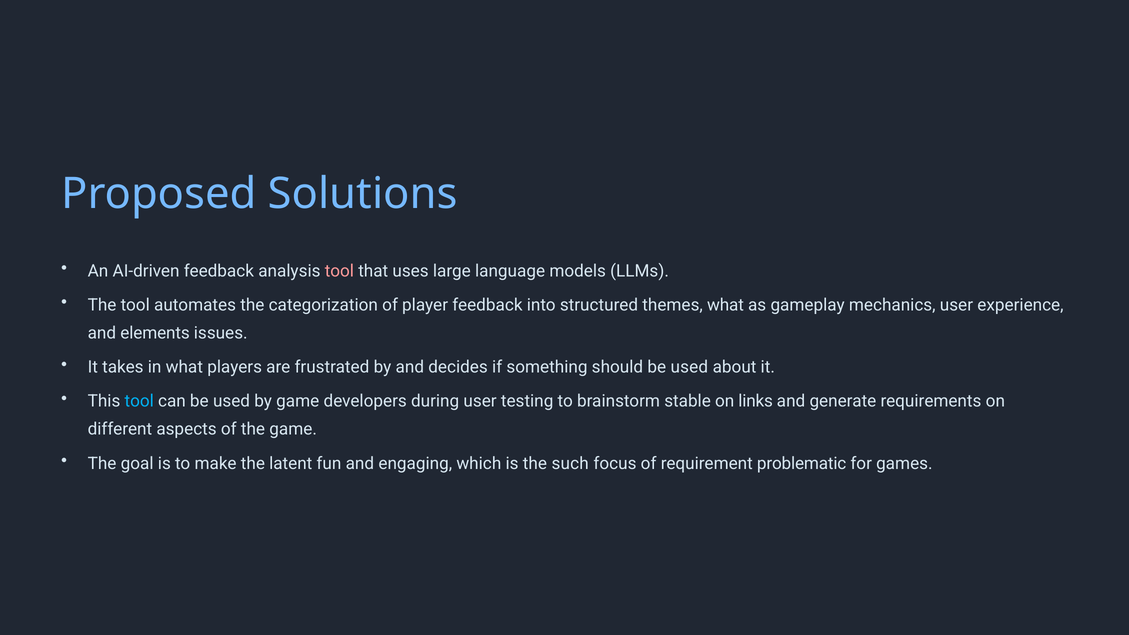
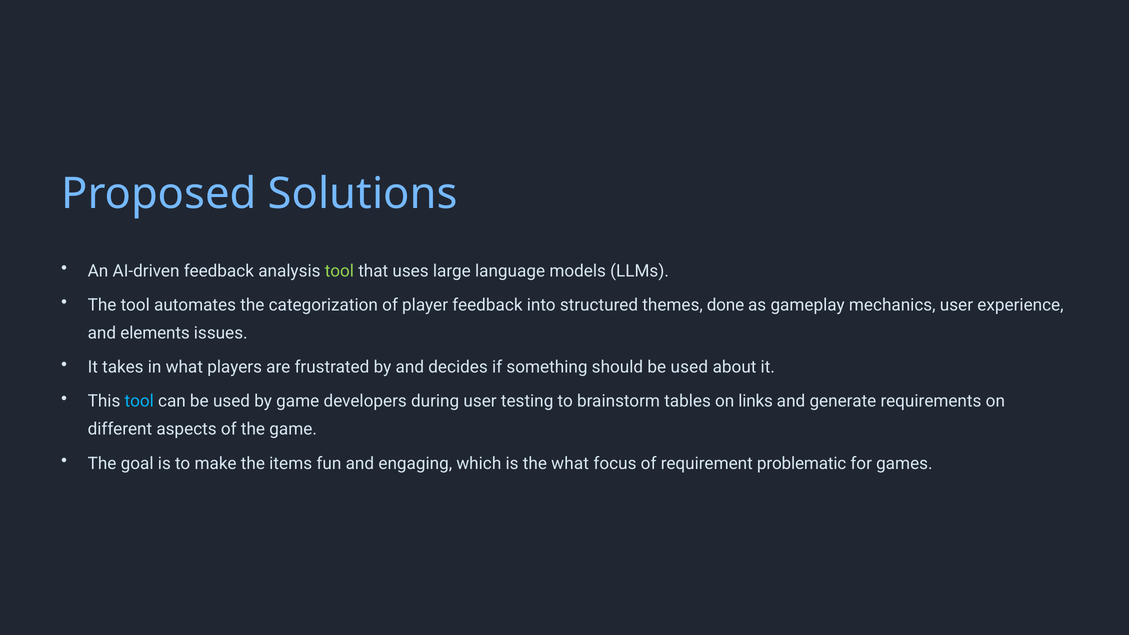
tool colour: pink -> light green (339, 271)
themes what: what -> done (725, 305)
stable: stable -> tables (688, 401)
latent: latent -> items (291, 463)
the such: such -> what (570, 463)
